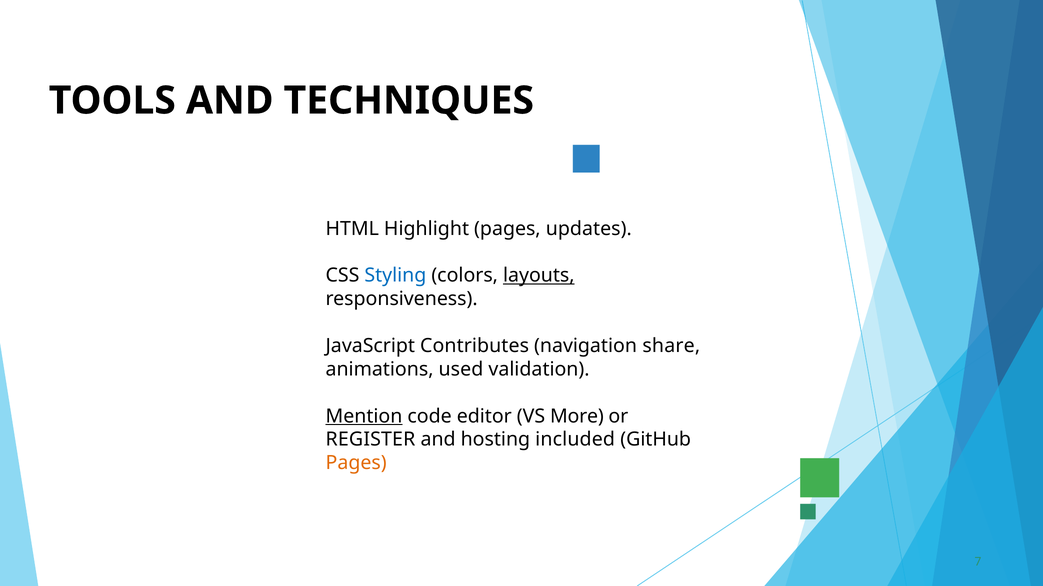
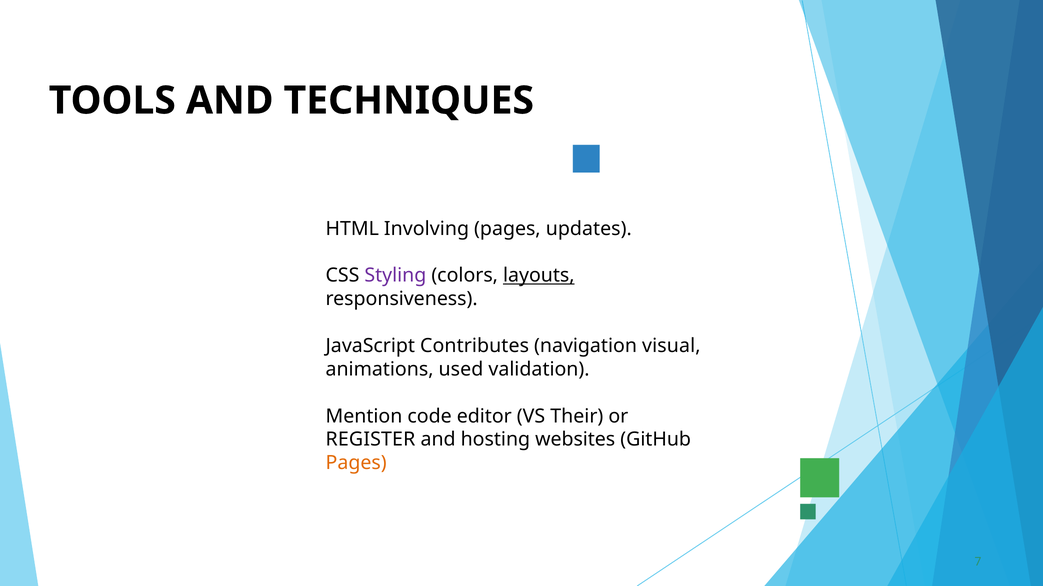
Highlight: Highlight -> Involving (427, 229)
Styling colour: blue -> purple (395, 276)
share: share -> visual (671, 346)
Mention underline: present -> none (364, 417)
More: More -> Their (577, 417)
included: included -> websites (575, 440)
